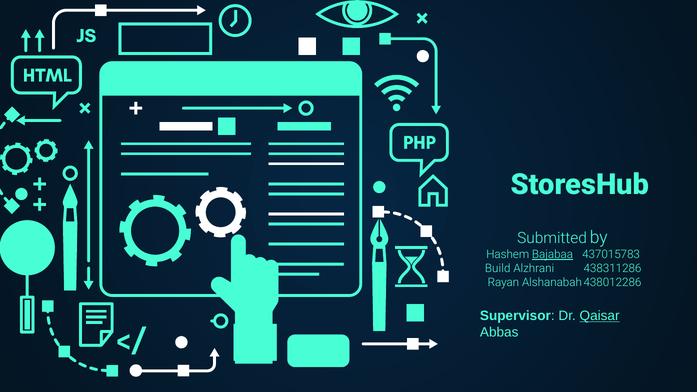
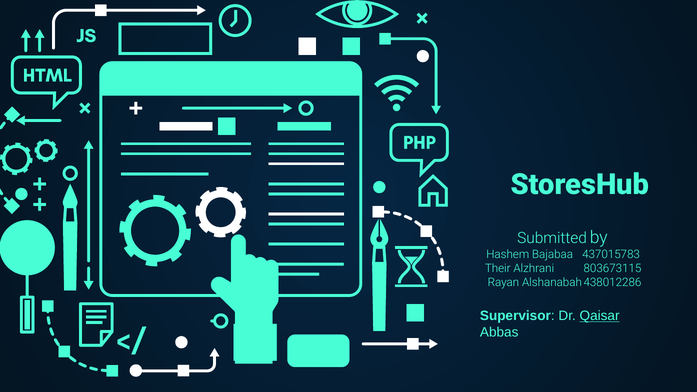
Bajabaa underline: present -> none (553, 255)
Build: Build -> Their (498, 268)
438311286: 438311286 -> 803673115 (612, 268)
